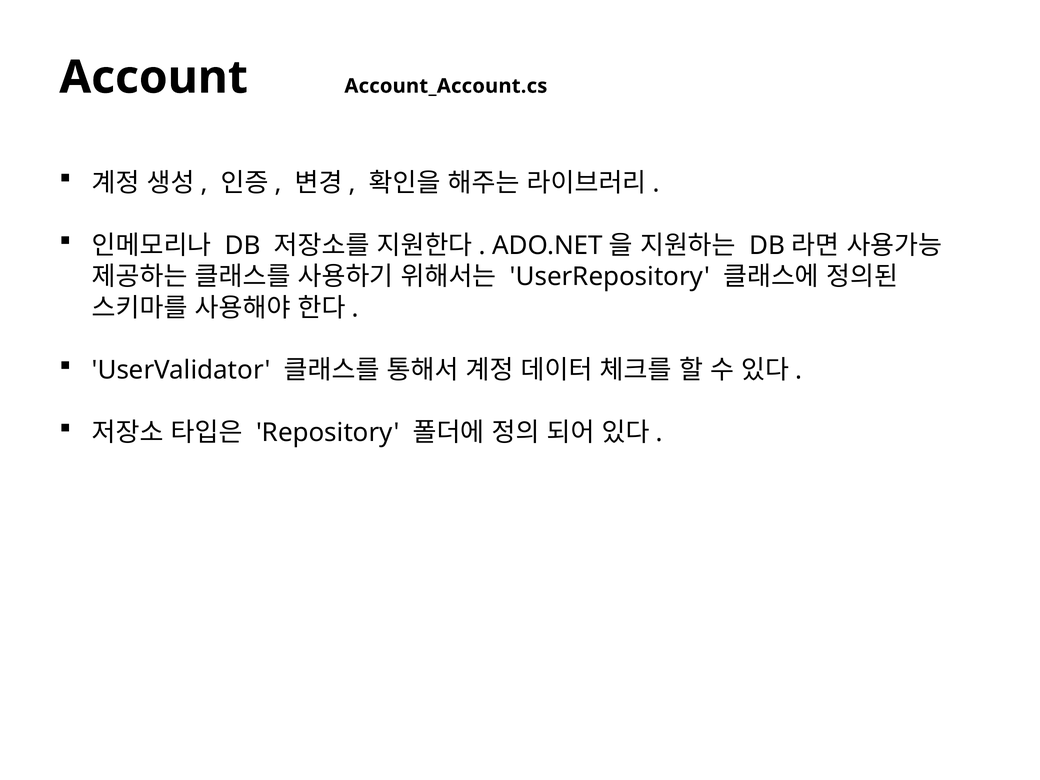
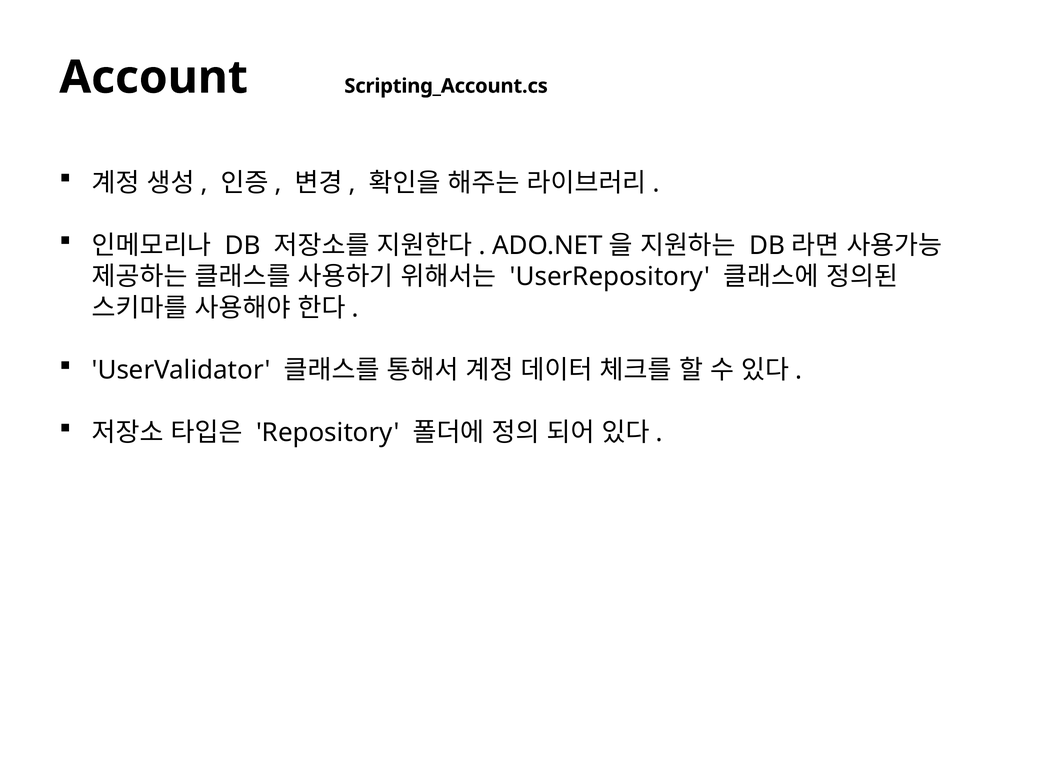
Account_Account.cs: Account_Account.cs -> Scripting_Account.cs (446, 86)
